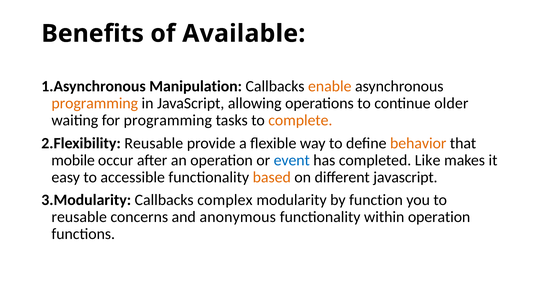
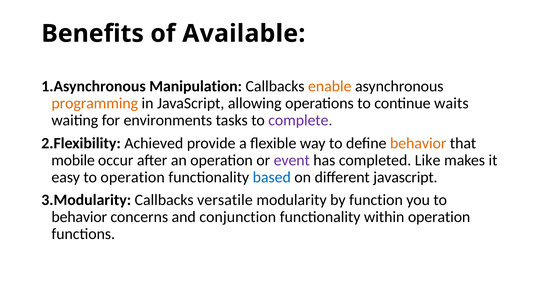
older: older -> waits (451, 103)
for programming: programming -> environments (168, 120)
complete colour: orange -> purple (300, 120)
Reusable: Reusable -> Achieved (154, 143)
event colour: blue -> purple (292, 160)
to accessible: accessible -> operation (133, 177)
based colour: orange -> blue (272, 177)
complex: complex -> versatile (225, 200)
reusable: reusable -> behavior (79, 217)
anonymous: anonymous -> conjunction (238, 217)
